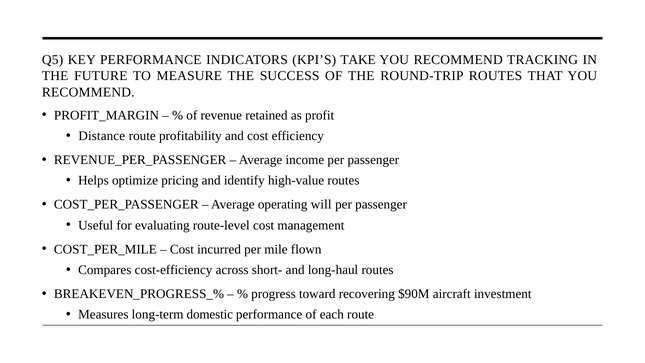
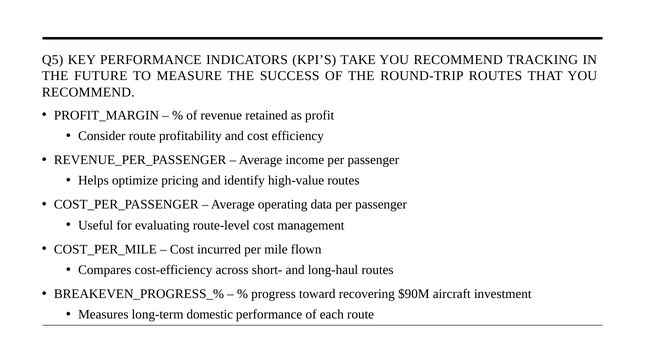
Distance: Distance -> Consider (102, 136)
will: will -> data (321, 205)
